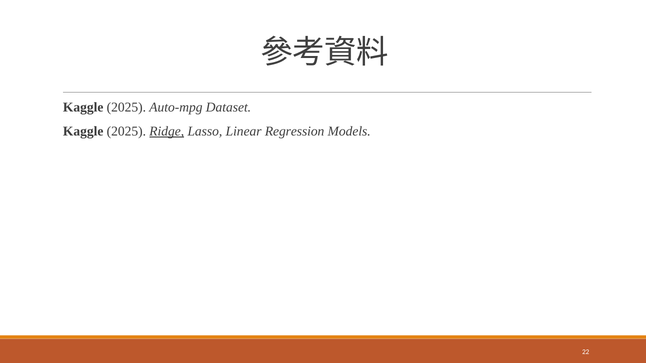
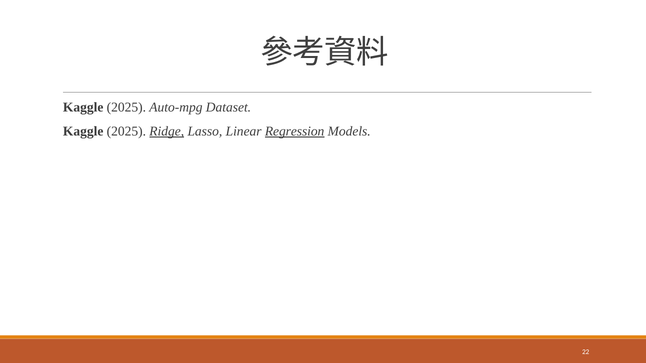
Regression underline: none -> present (295, 131)
